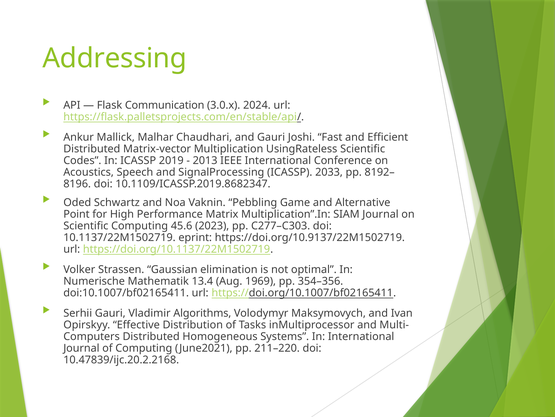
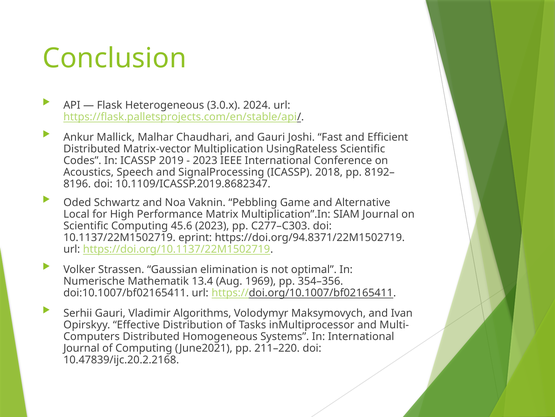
Addressing: Addressing -> Conclusion (115, 58)
Communication: Communication -> Heterogeneous (165, 105)
2013: 2013 -> 2023 (205, 160)
2033: 2033 -> 2018 (329, 172)
Point: Point -> Local (76, 214)
https://doi.org/10.9137/22M1502719: https://doi.org/10.9137/22M1502719 -> https://doi.org/94.8371/22M1502719 (310, 237)
